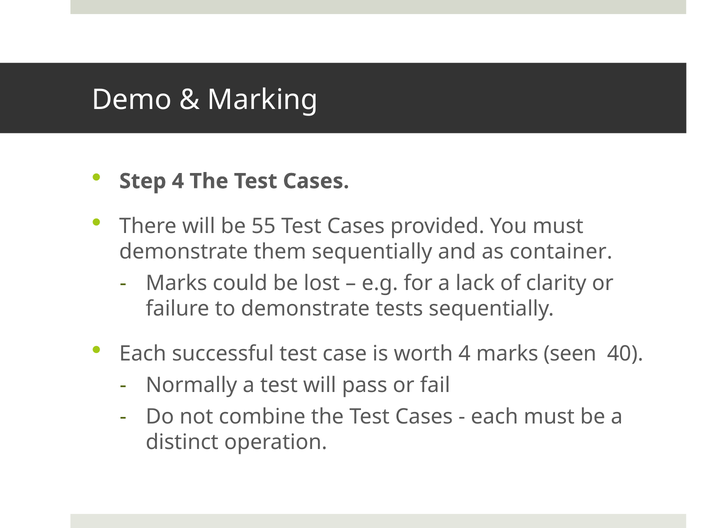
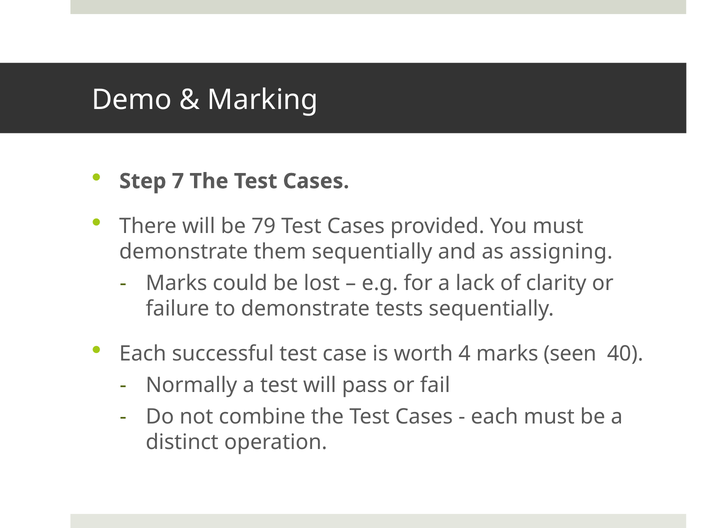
Step 4: 4 -> 7 (178, 181)
55: 55 -> 79 (264, 226)
container: container -> assigning (561, 252)
